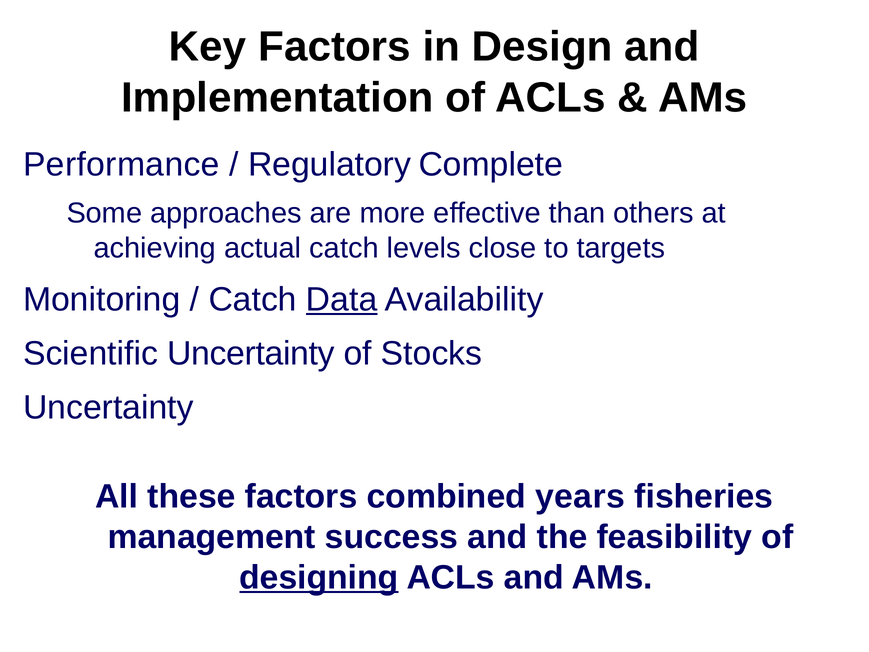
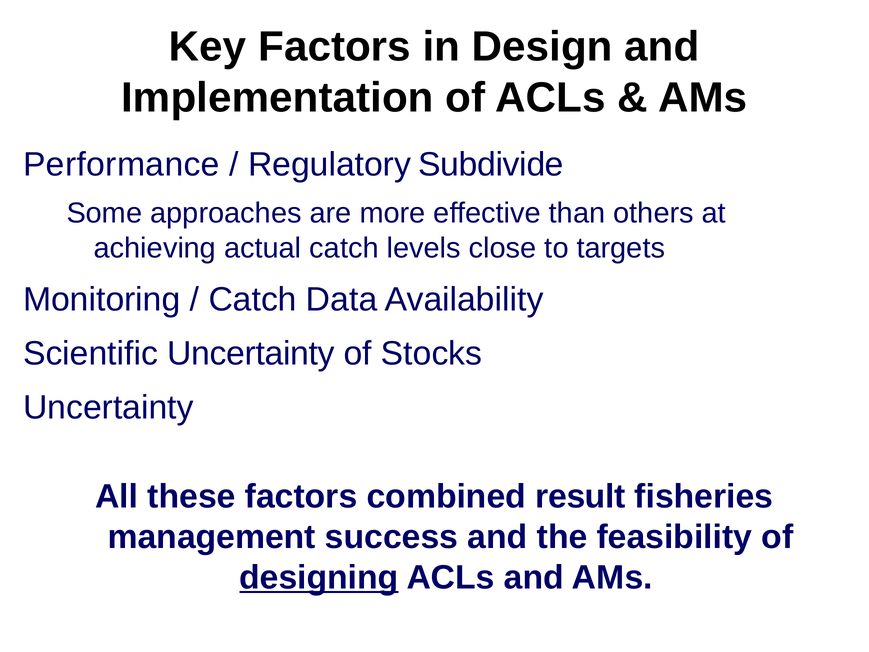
Complete: Complete -> Subdivide (491, 164)
Data underline: present -> none (342, 300)
years: years -> result (580, 496)
